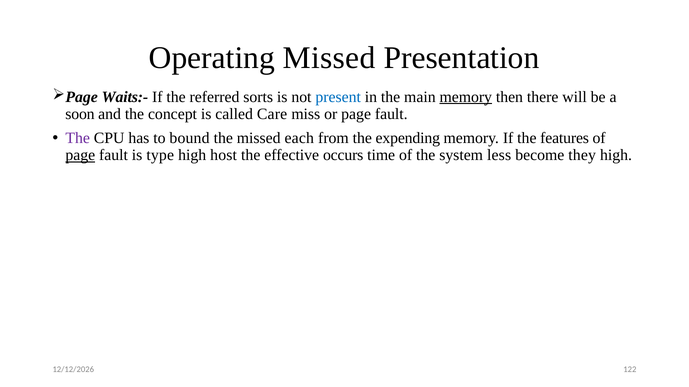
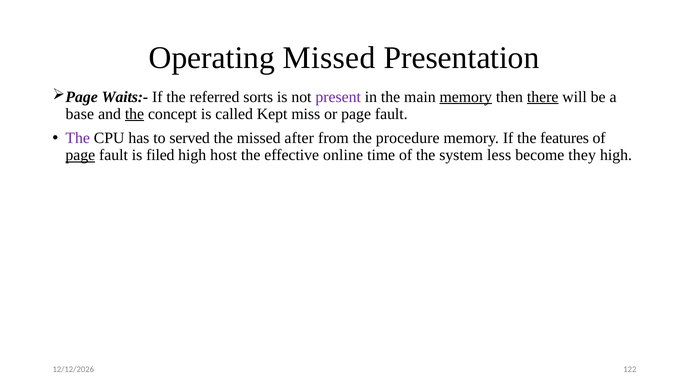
present colour: blue -> purple (338, 97)
there underline: none -> present (543, 97)
soon: soon -> base (80, 114)
the underline: none -> present (134, 114)
Care: Care -> Kept (272, 114)
bound: bound -> served (190, 138)
each: each -> after (299, 138)
expending: expending -> procedure (408, 138)
type: type -> filed (160, 155)
occurs: occurs -> online (343, 155)
